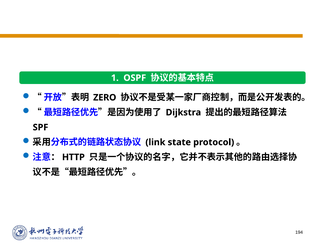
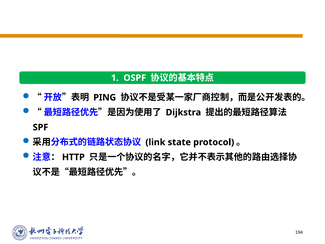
ZERO: ZERO -> PING (105, 97)
